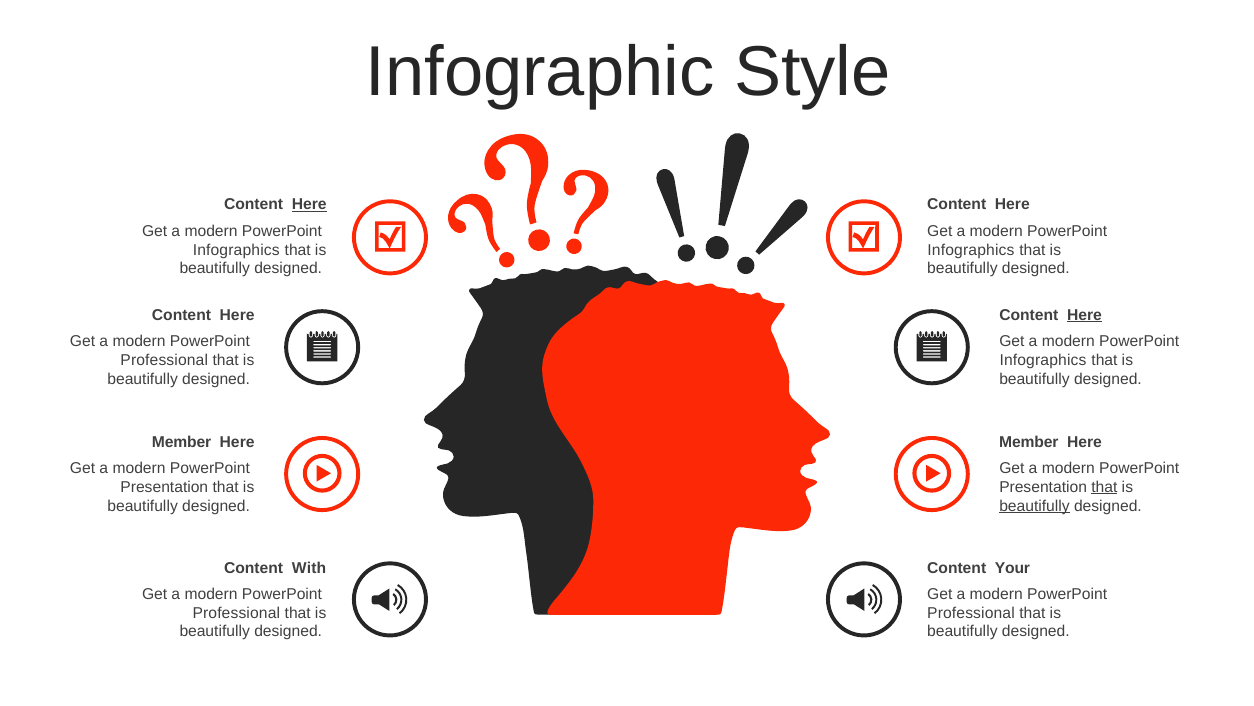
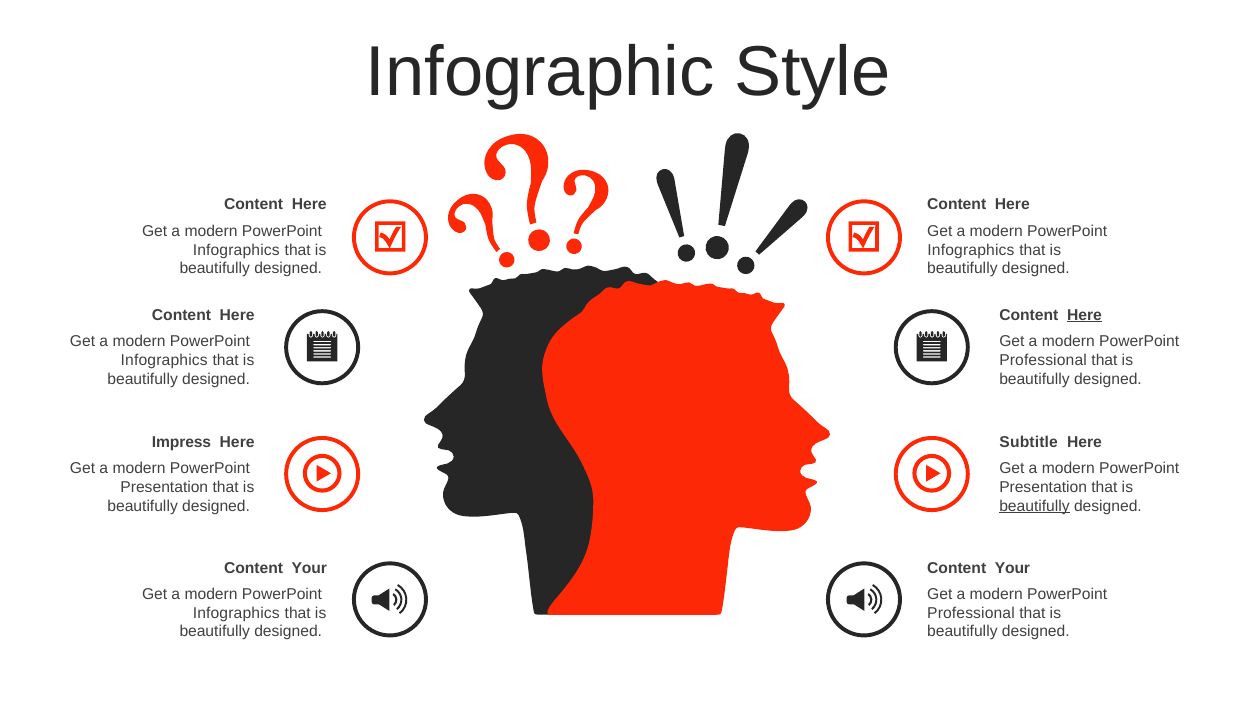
Here underline: present -> none (309, 205)
Professional: Professional -> Infographics (164, 360)
Infographics: Infographics -> Professional (1043, 360)
Member: Member -> Impress (182, 442)
Member: Member -> Subtitle (1029, 442)
that underline: present -> none (1104, 487)
With: With -> Your (309, 567)
Professional: Professional -> Infographics (236, 612)
